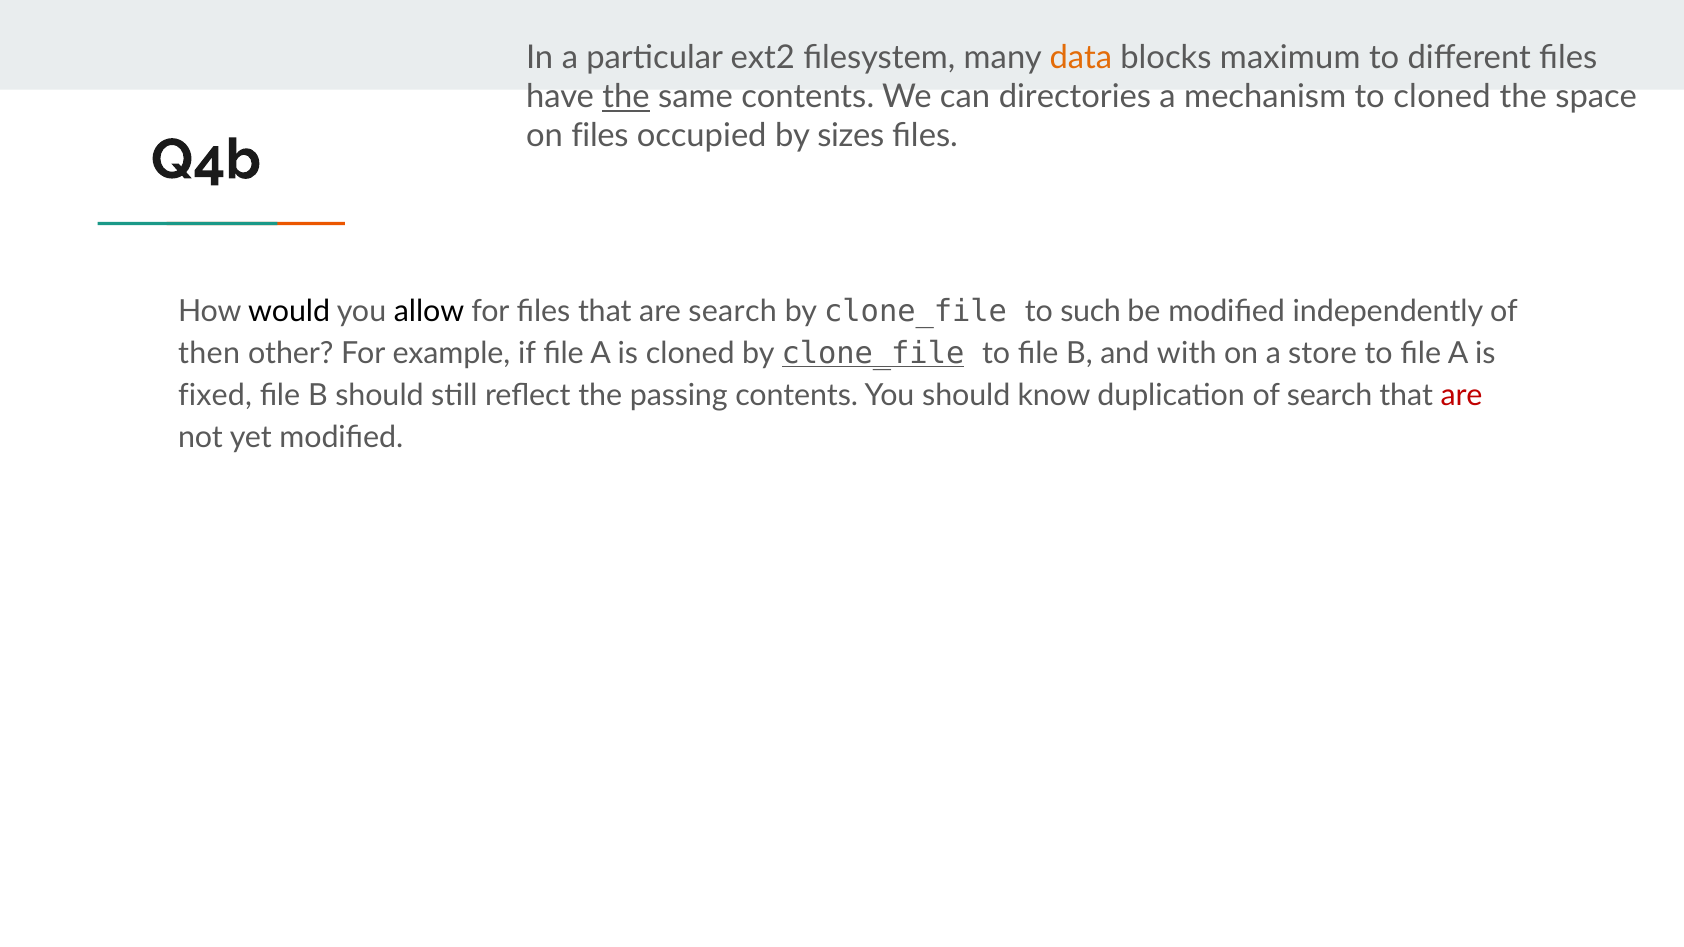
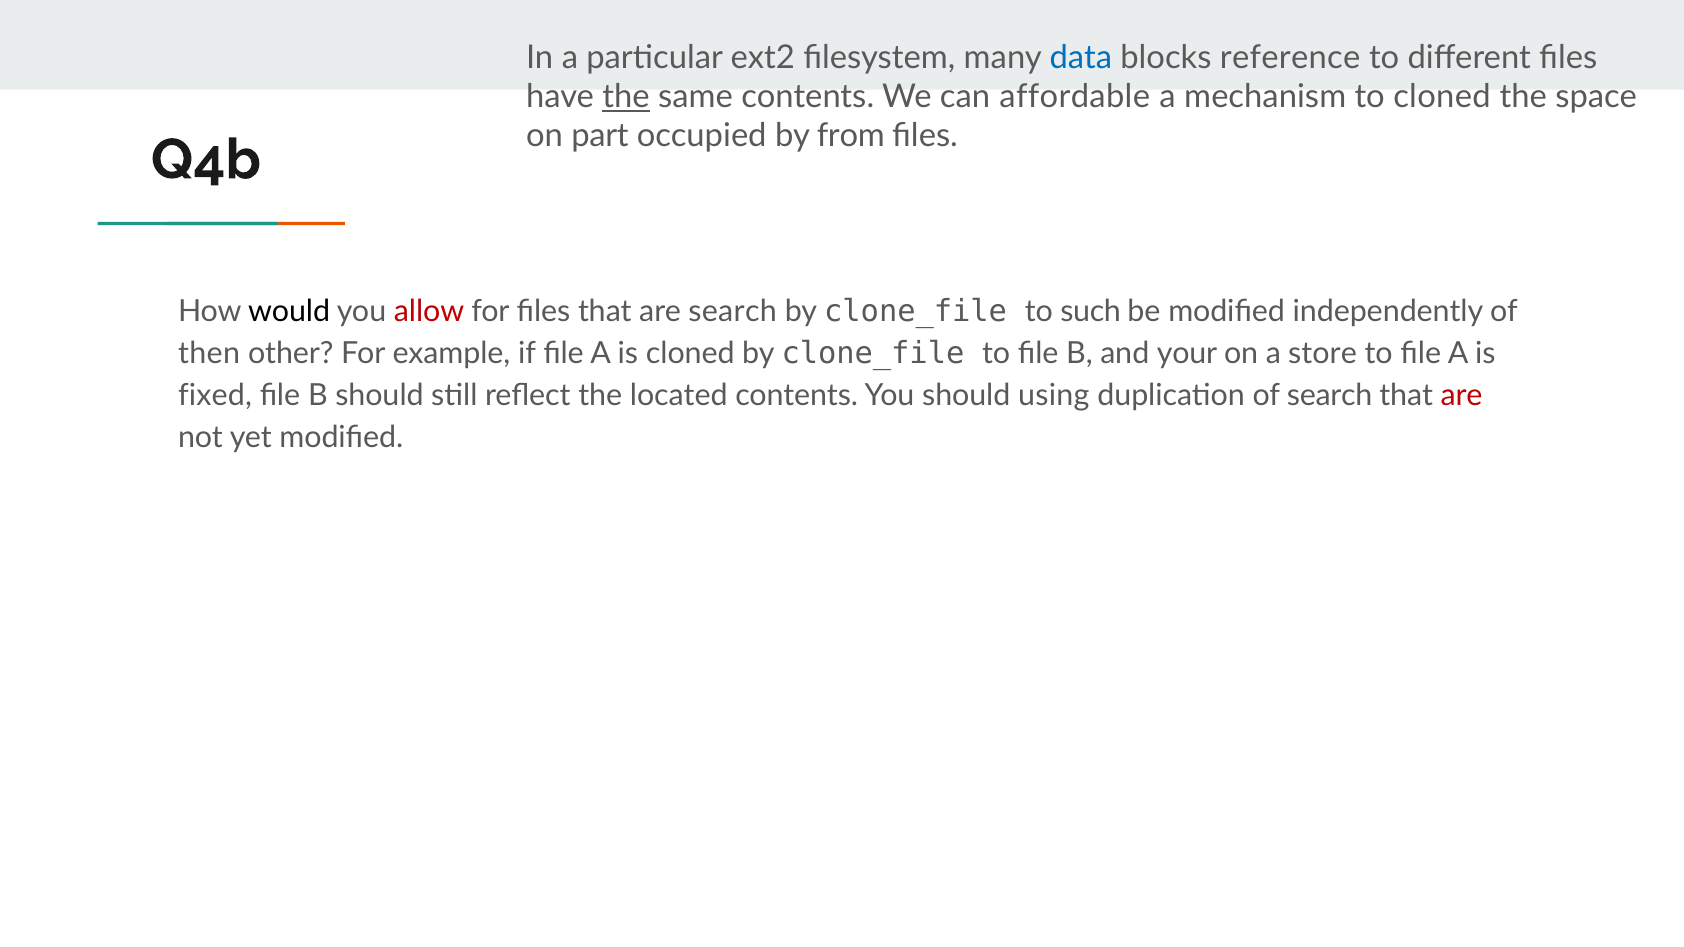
data colour: orange -> blue (1081, 57)
maximum: maximum -> reference (1290, 57)
directories: directories -> affordable (1075, 97)
on files: files -> part (600, 136)
sizes: sizes -> from (851, 136)
allow colour: black -> red (429, 312)
clone_file underline: present -> none (873, 354)
with: with -> your (1187, 354)
passing: passing -> located (679, 396)
know: know -> using (1054, 396)
